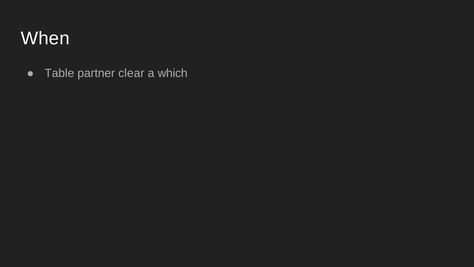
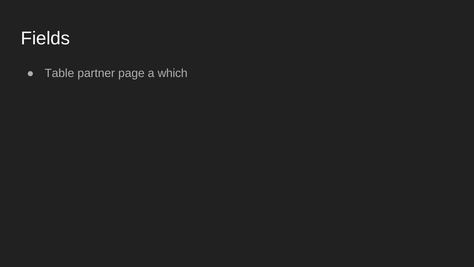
When: When -> Fields (45, 38)
clear: clear -> page (131, 73)
